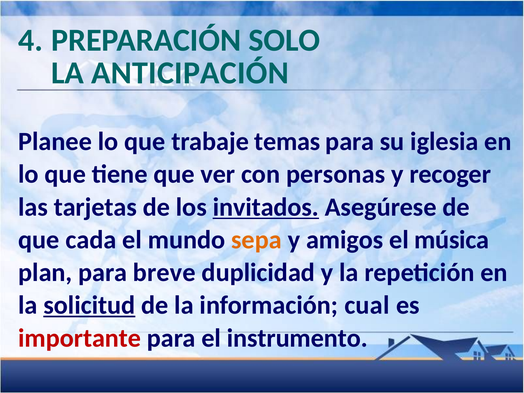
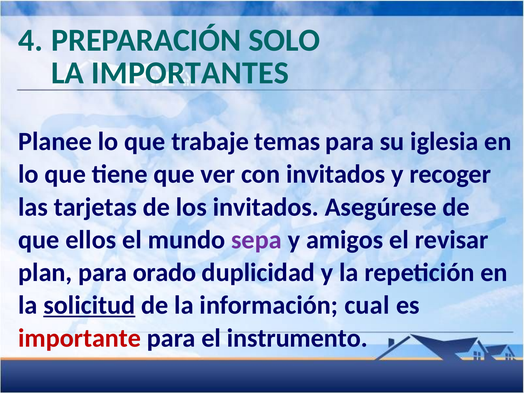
ANTICIPACIÓN: ANTICIPACIÓN -> IMPORTANTES (190, 73)
con personas: personas -> invitados (336, 174)
invitados underline: present -> none (266, 207)
cada: cada -> ellos (91, 240)
sepa colour: orange -> purple (257, 240)
música: música -> revisar (452, 240)
breve: breve -> orado (164, 273)
